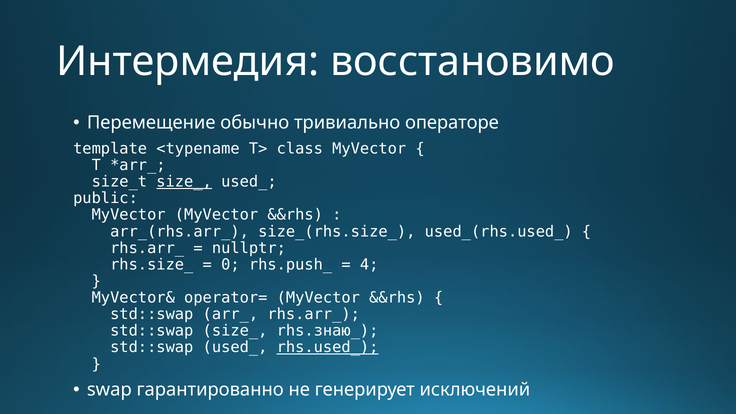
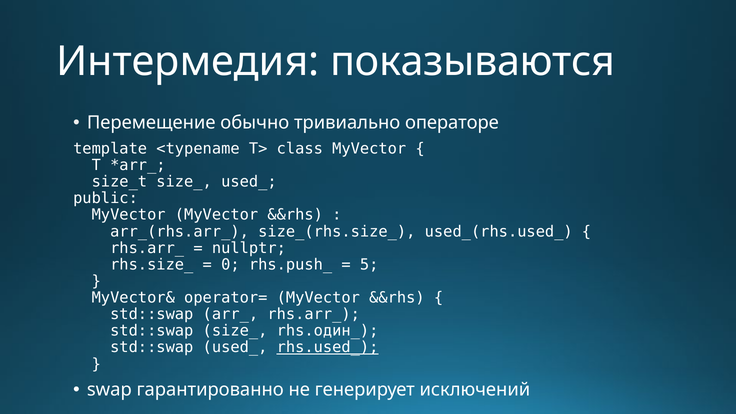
восстановимо: восстановимо -> показываются (473, 62)
size_ underline: present -> none (184, 182)
4: 4 -> 5 (369, 265)
rhs.знаю_: rhs.знаю_ -> rhs.один_ (328, 331)
